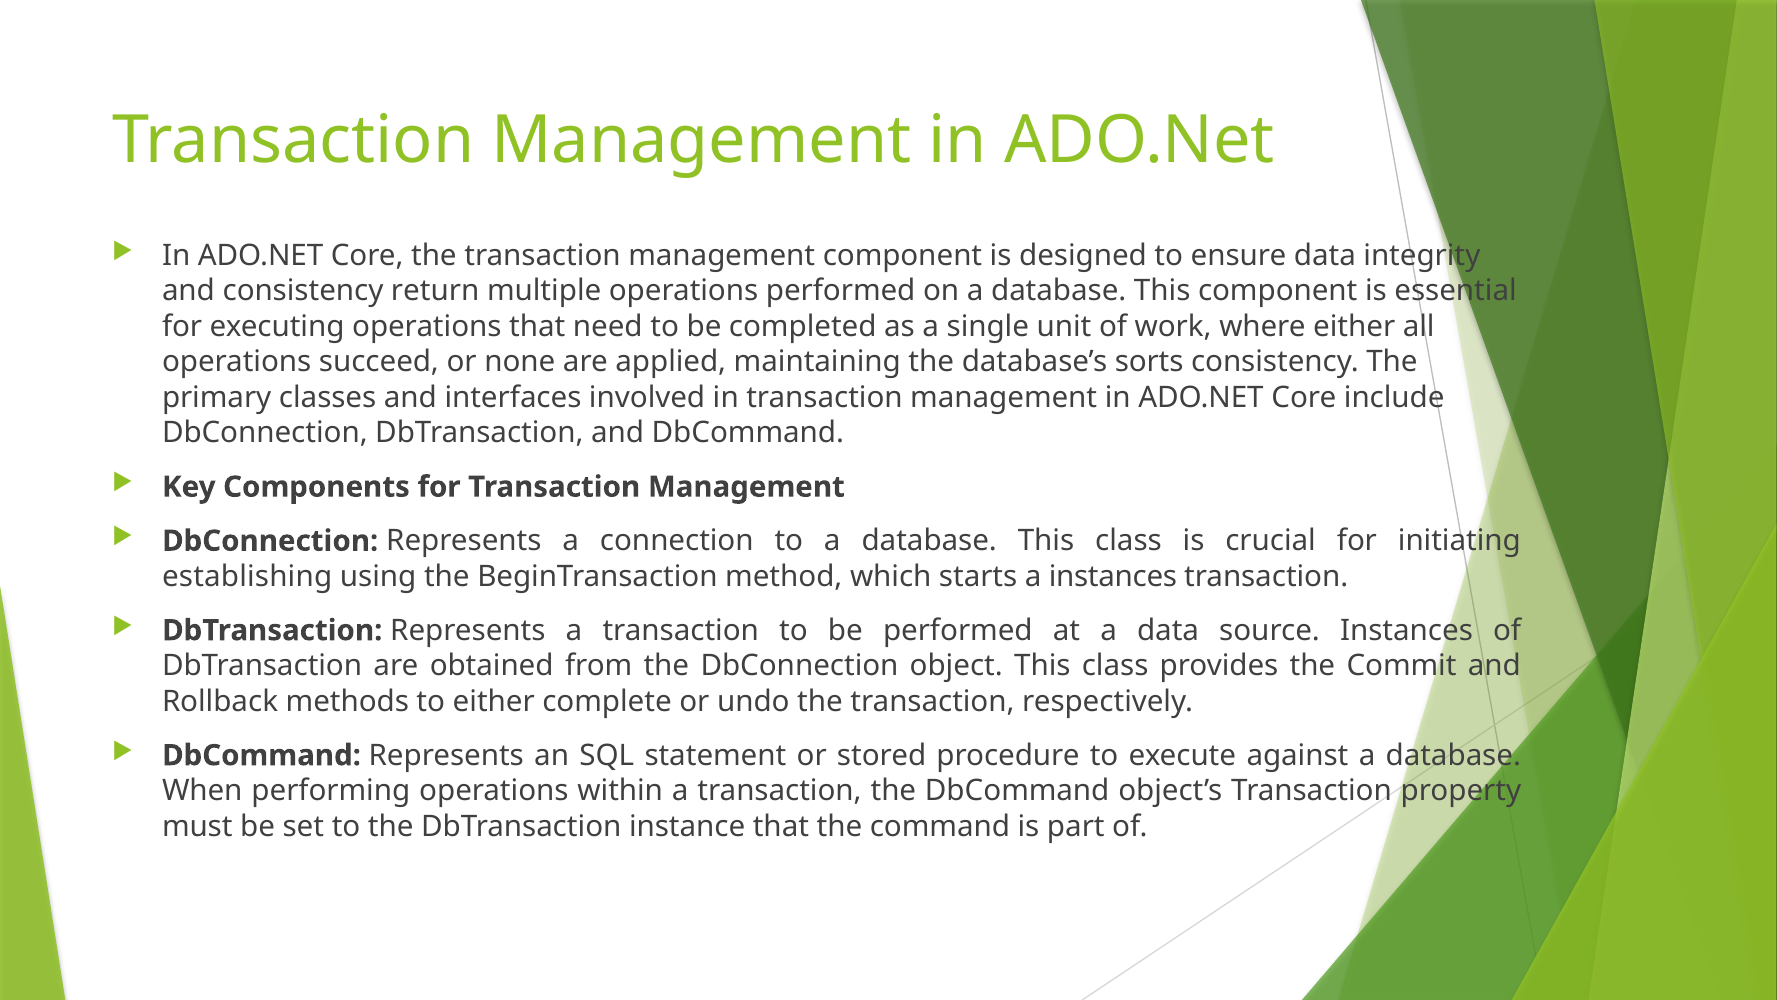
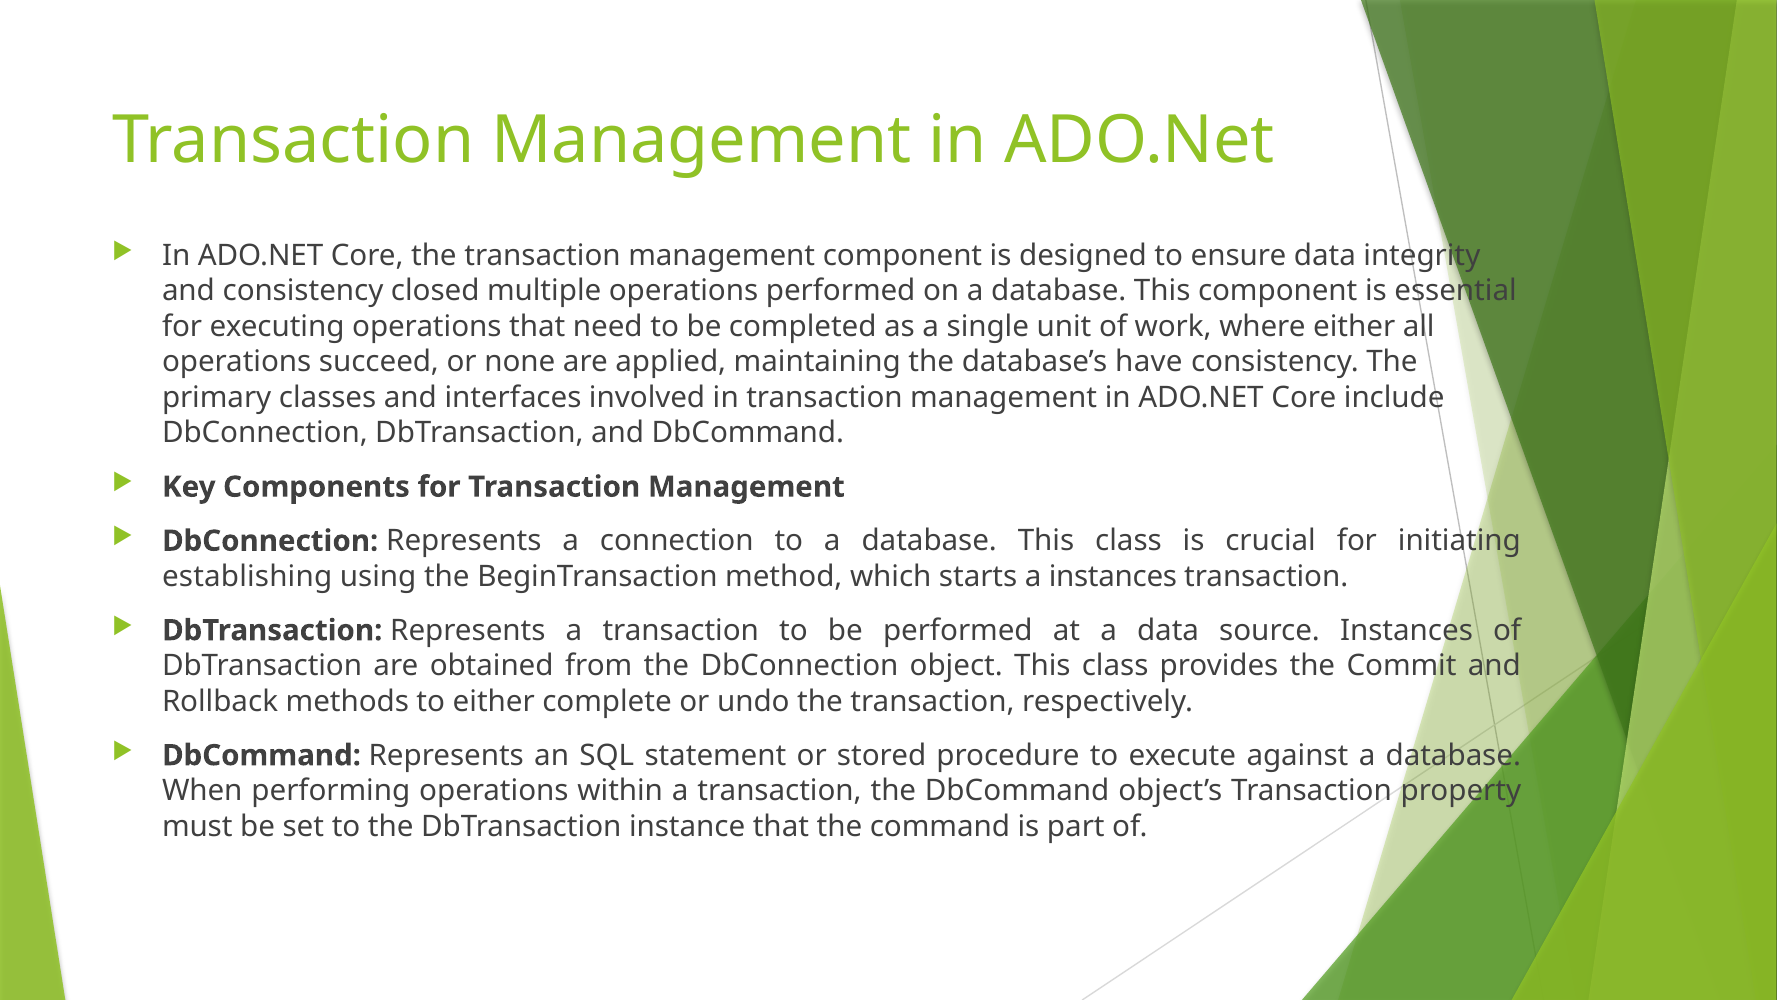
return: return -> closed (435, 291)
sorts: sorts -> have (1149, 362)
